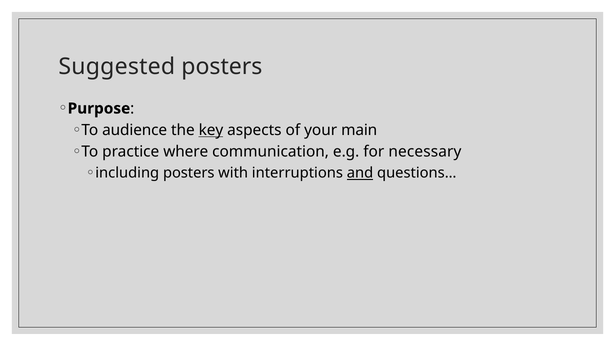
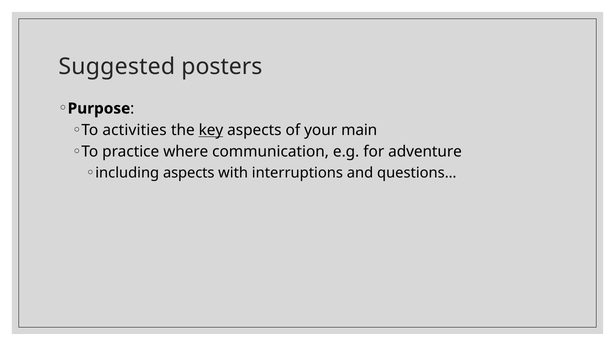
audience: audience -> activities (135, 130)
necessary: necessary -> adventure (425, 152)
including posters: posters -> aspects (189, 173)
and underline: present -> none (360, 173)
